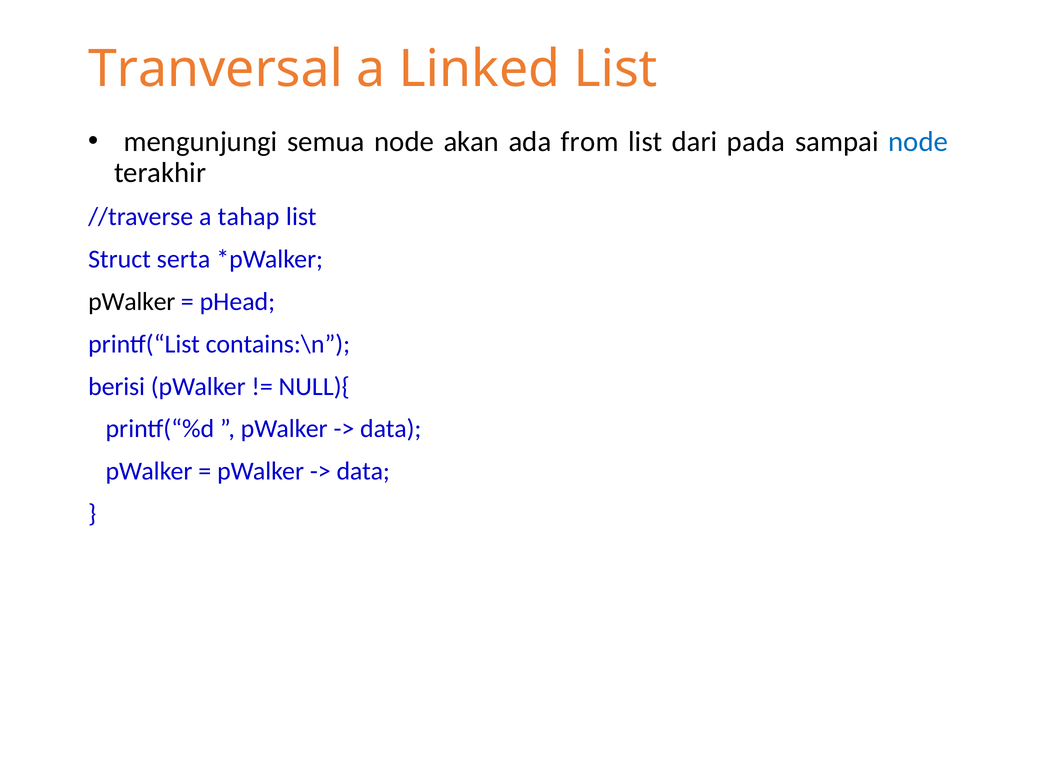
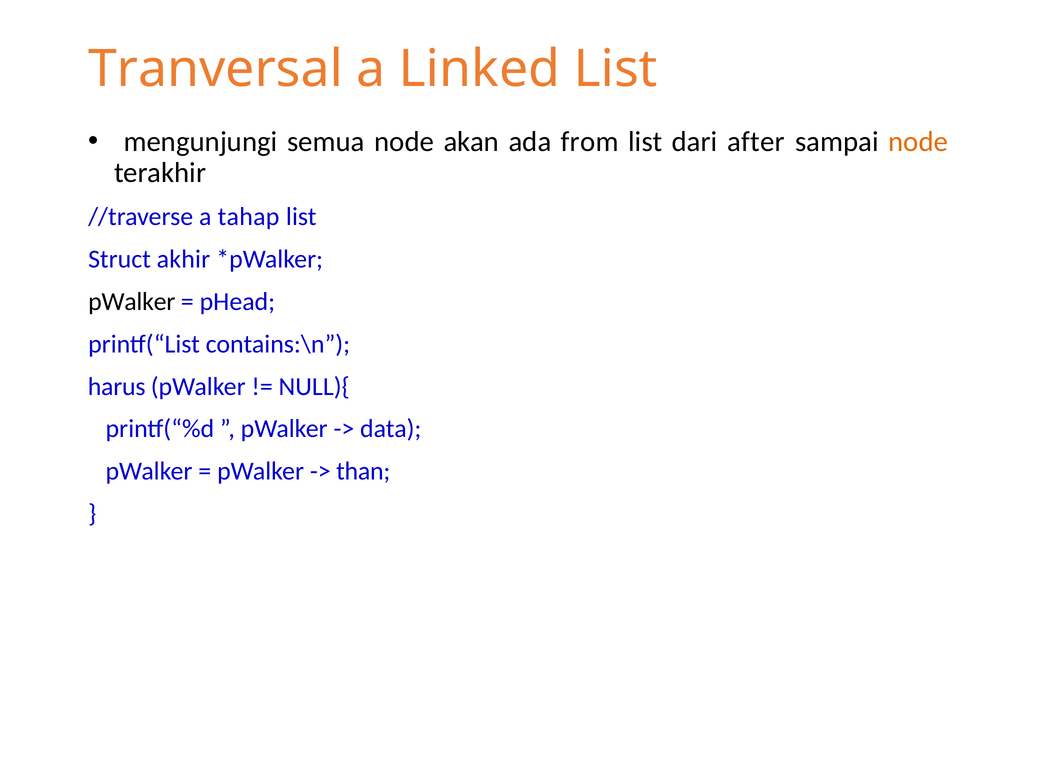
pada: pada -> after (756, 142)
node colour: blue -> orange (918, 142)
serta: serta -> akhir (183, 259)
berisi: berisi -> harus (117, 386)
data: data -> than (363, 471)
